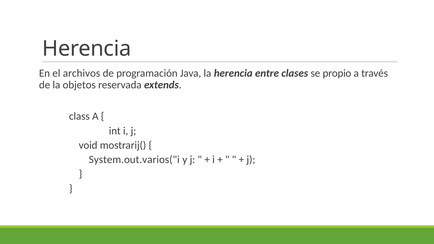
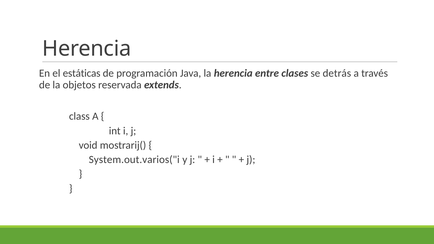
archivos: archivos -> estáticas (82, 73)
propio: propio -> detrás (337, 73)
